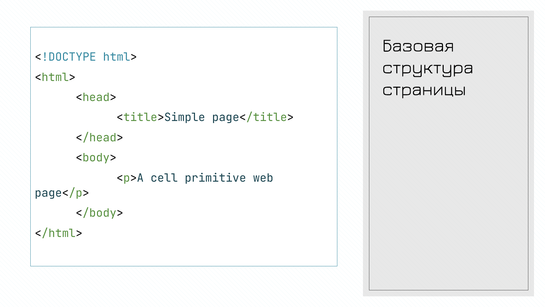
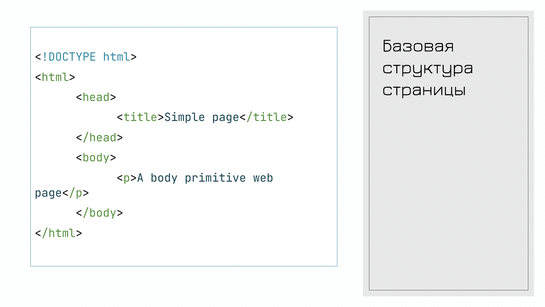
cell: cell -> body (164, 178)
